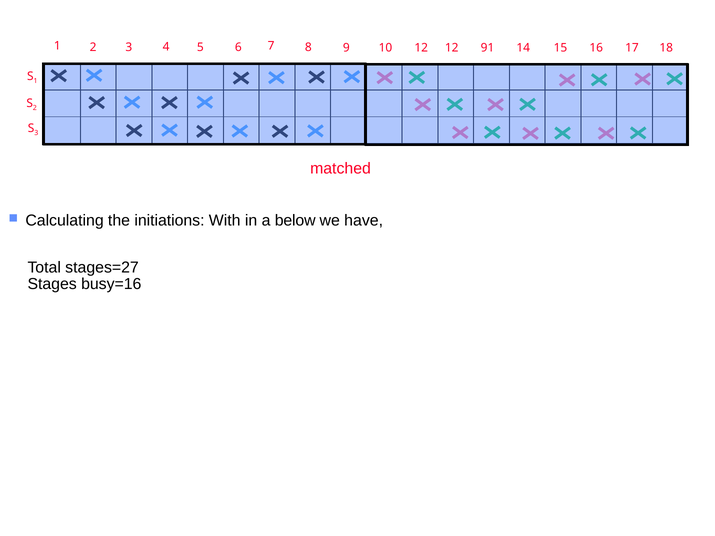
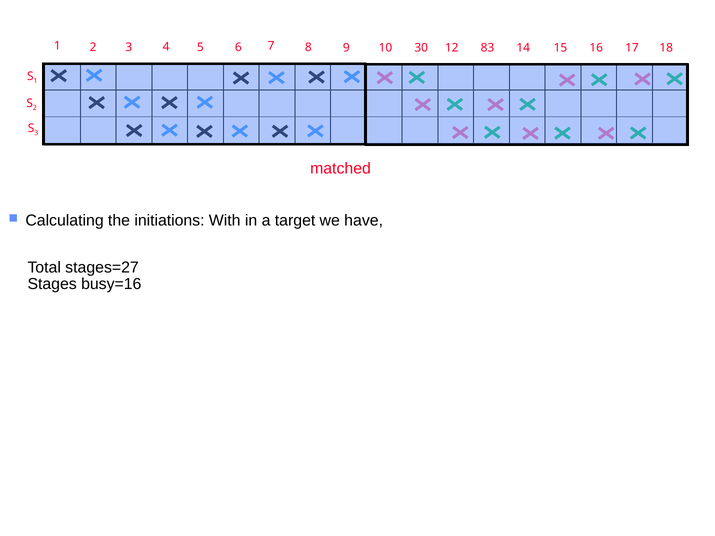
10 12: 12 -> 30 (421, 48)
91: 91 -> 83 (488, 48)
below: below -> target (295, 221)
